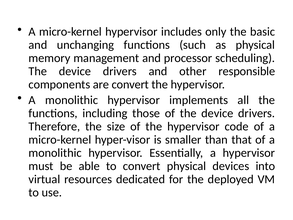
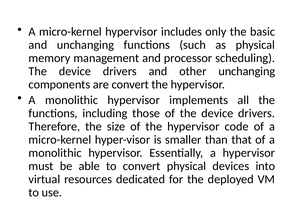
other responsible: responsible -> unchanging (247, 71)
